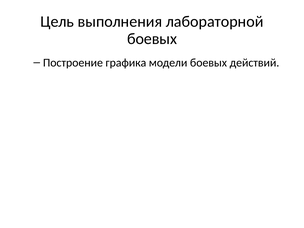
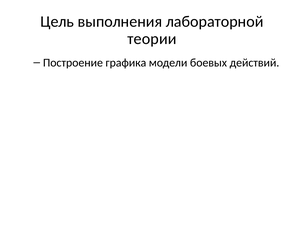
боевых: боевых -> теории (152, 39)
